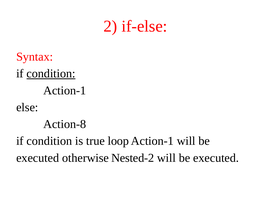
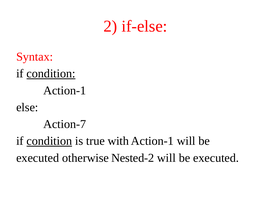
Action-8: Action-8 -> Action-7 (65, 124)
condition underline: none -> present (49, 141)
loop: loop -> with (118, 141)
